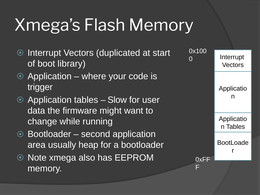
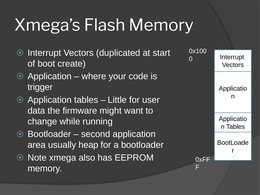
library: library -> create (72, 64)
Slow: Slow -> Little (117, 100)
